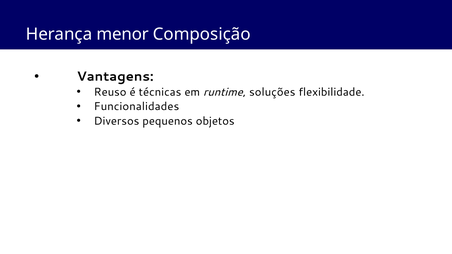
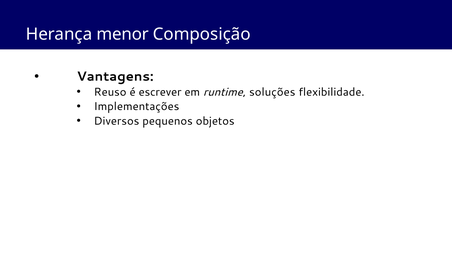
técnicas: técnicas -> escrever (160, 92)
Funcionalidades: Funcionalidades -> Implementações (136, 107)
